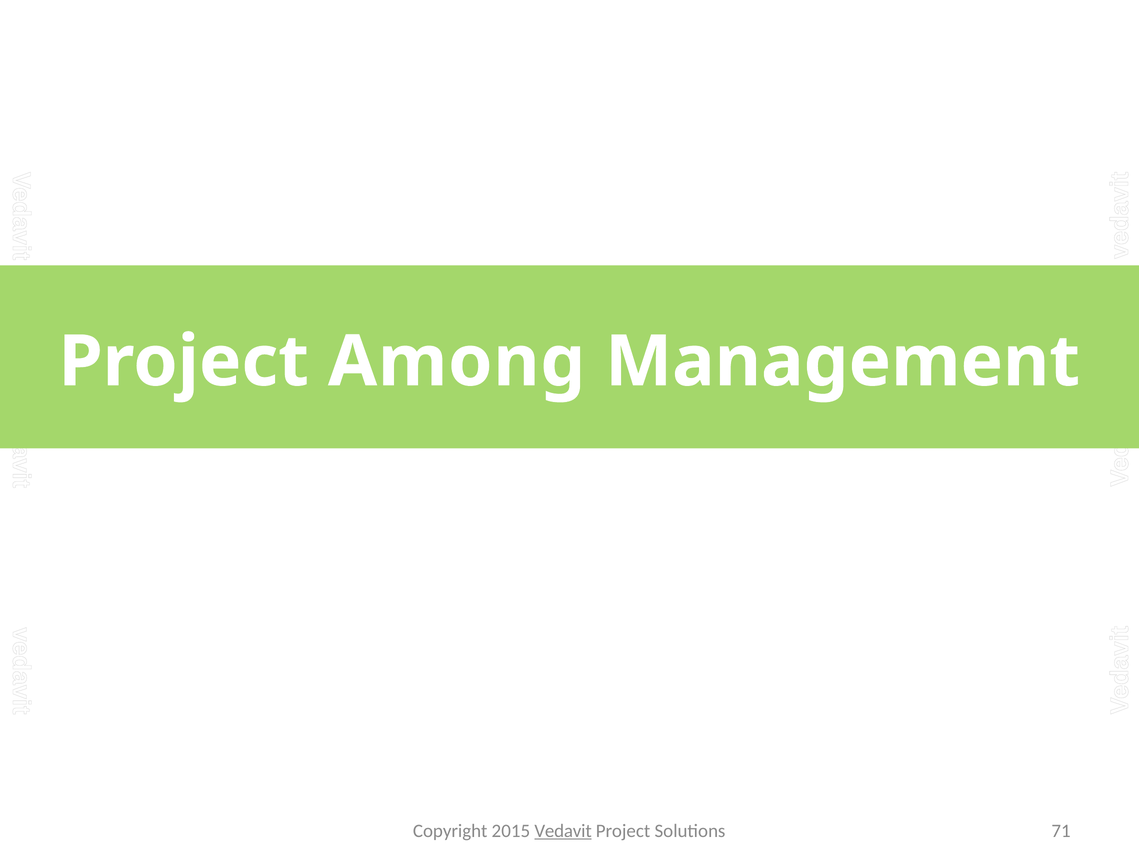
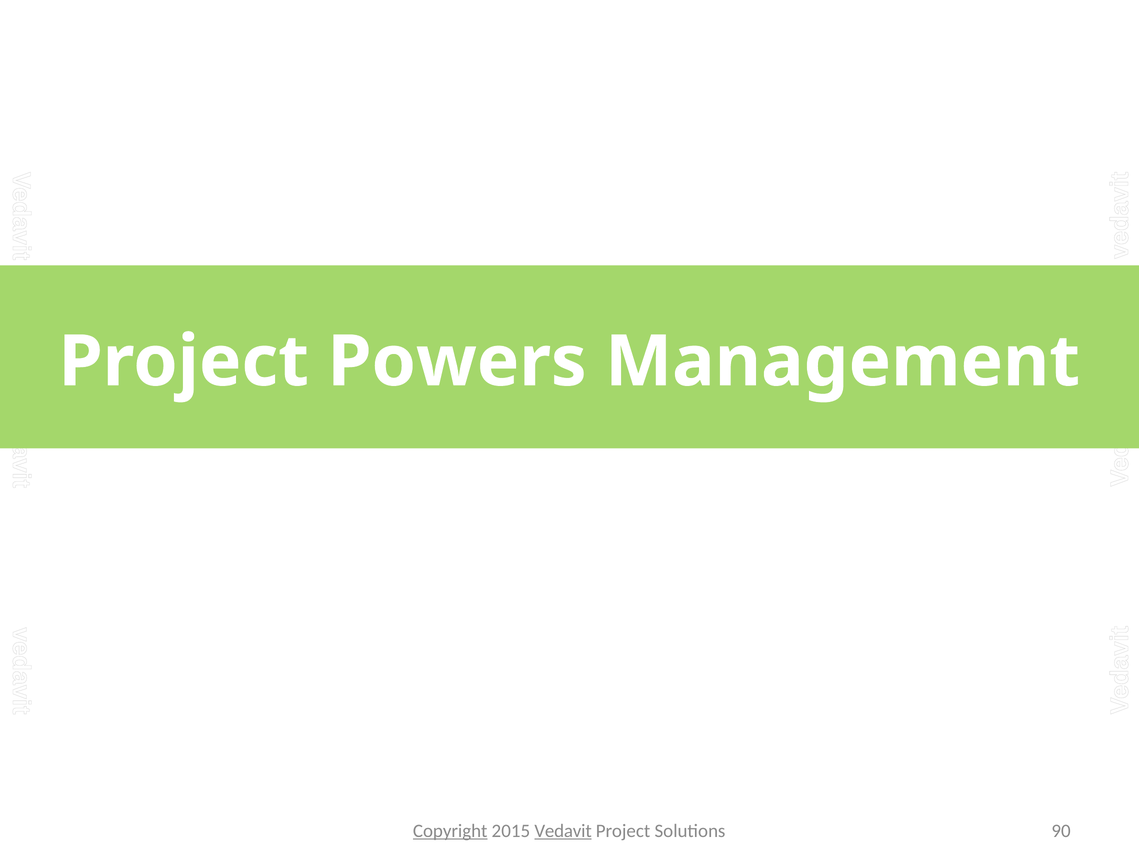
Among: Among -> Powers (457, 362)
Copyright underline: none -> present (450, 831)
71: 71 -> 90 (1061, 831)
